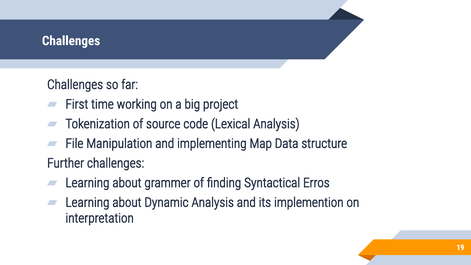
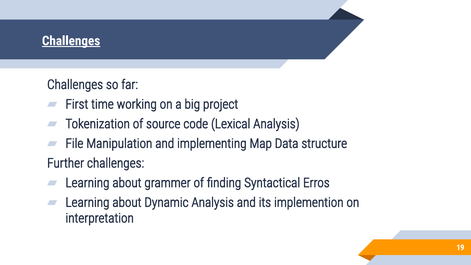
Challenges underline: none -> present (71, 41)
